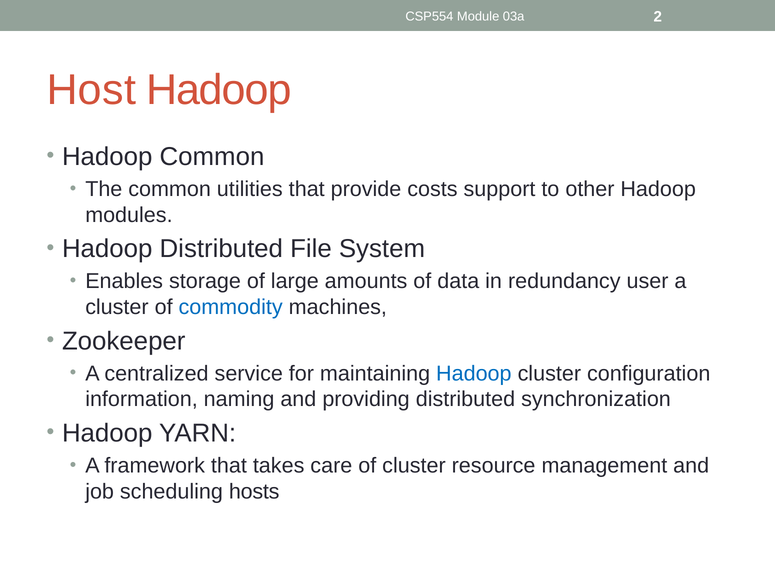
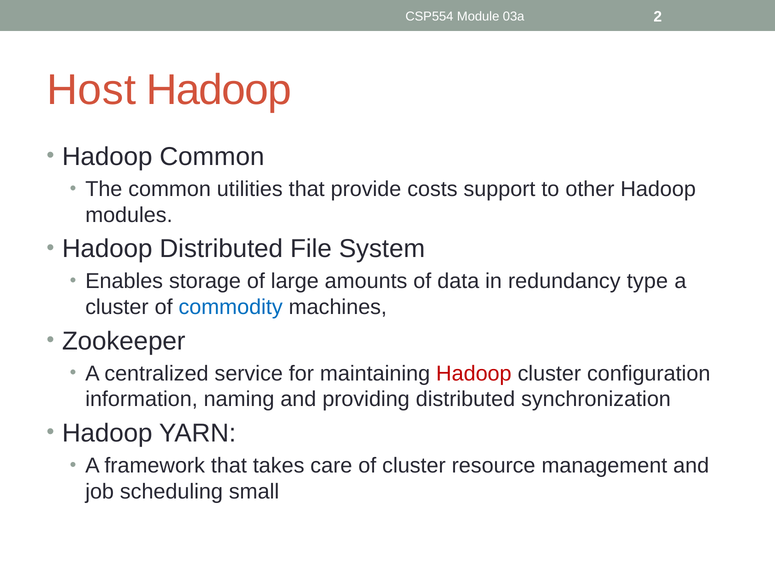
user: user -> type (647, 281)
Hadoop colour: blue -> red (474, 374)
hosts: hosts -> small (254, 492)
